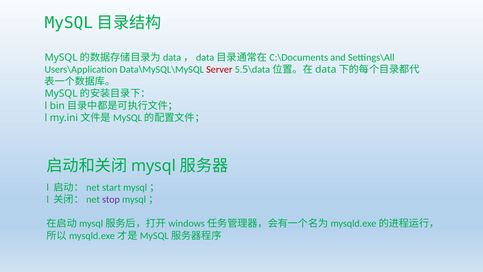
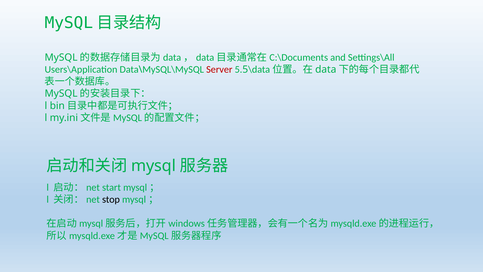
stop colour: purple -> black (111, 199)
